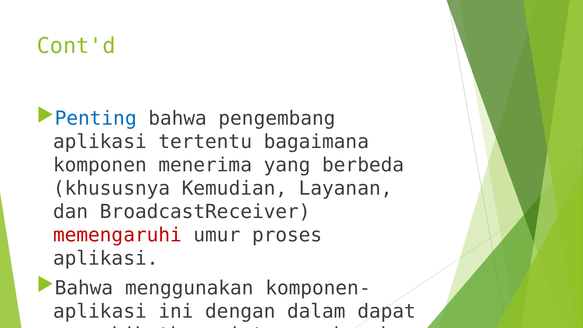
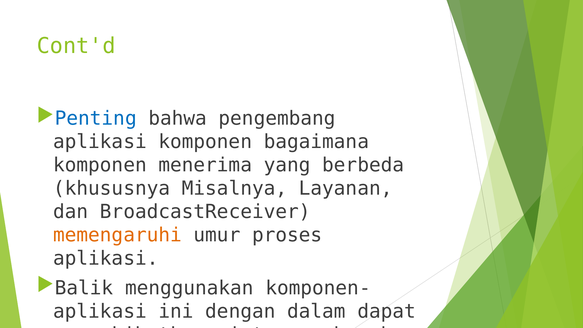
aplikasi tertentu: tertentu -> komponen (205, 142)
Kemudian: Kemudian -> Misalnya (235, 189)
memengaruhi colour: red -> orange (118, 235)
Bahwa: Bahwa -> Balik (84, 288)
